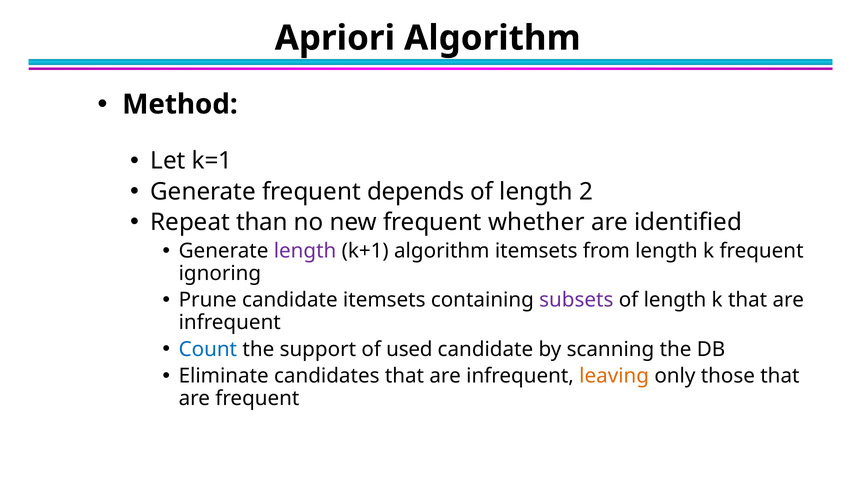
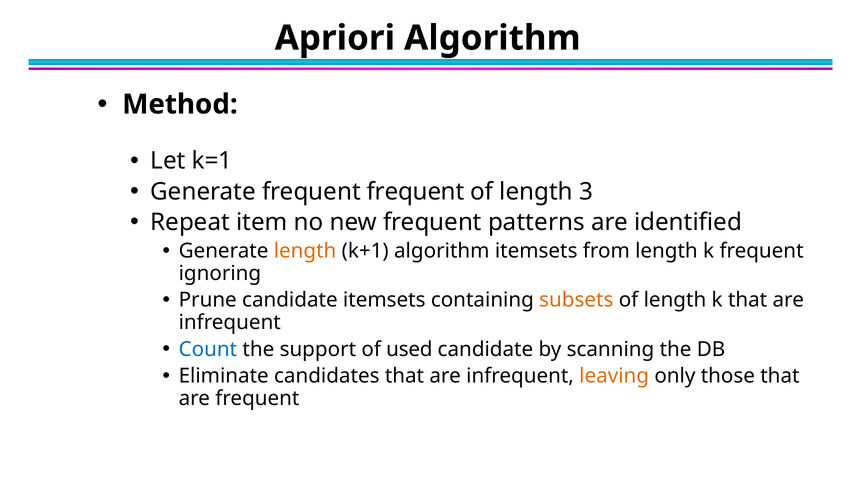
frequent depends: depends -> frequent (416, 191)
2: 2 -> 3 (586, 191)
than: than -> item (262, 222)
whether: whether -> patterns (536, 222)
length colour: purple -> orange (305, 251)
subsets colour: purple -> orange (576, 300)
